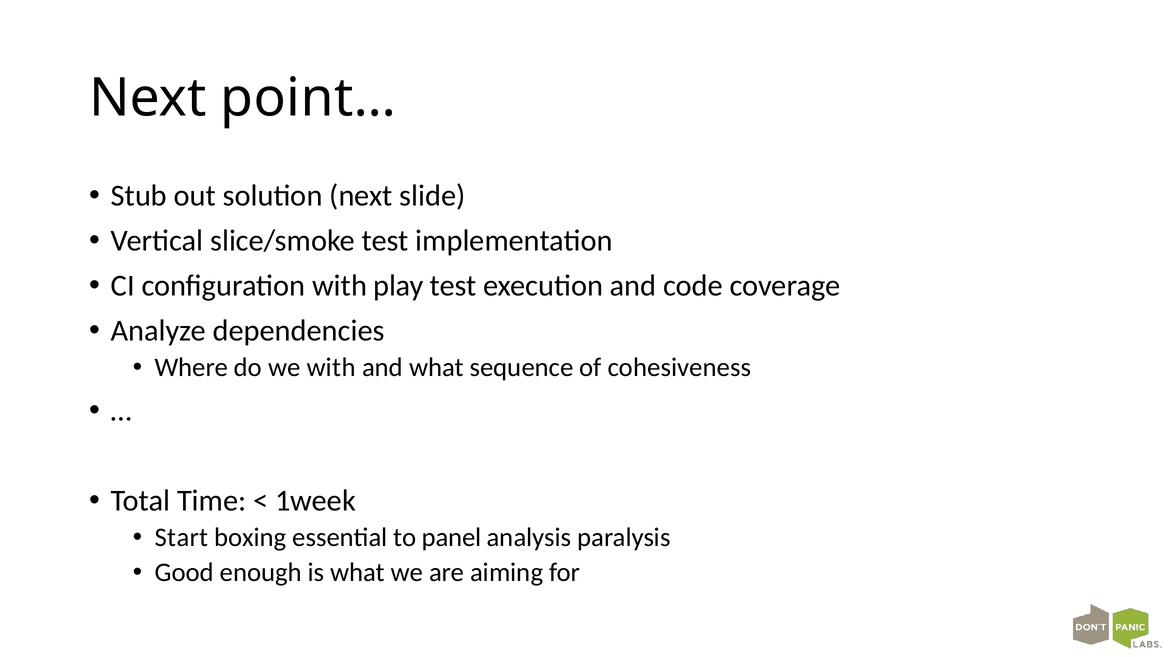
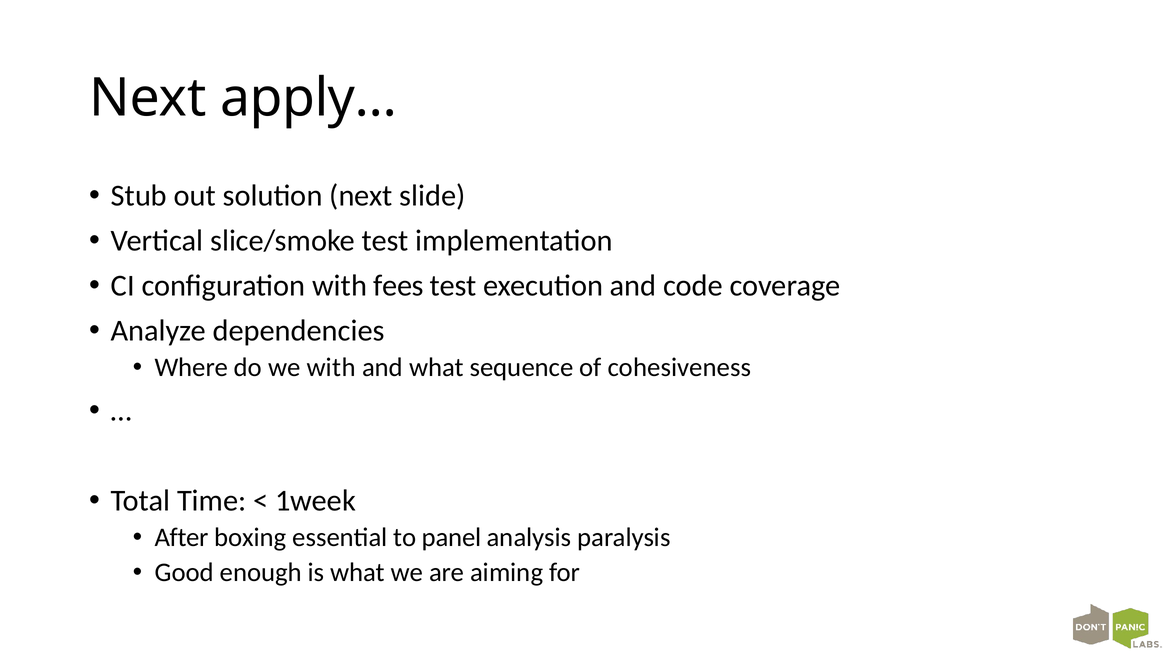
point…: point… -> apply… (309, 98)
play: play -> fees (399, 286)
Start: Start -> After (182, 537)
